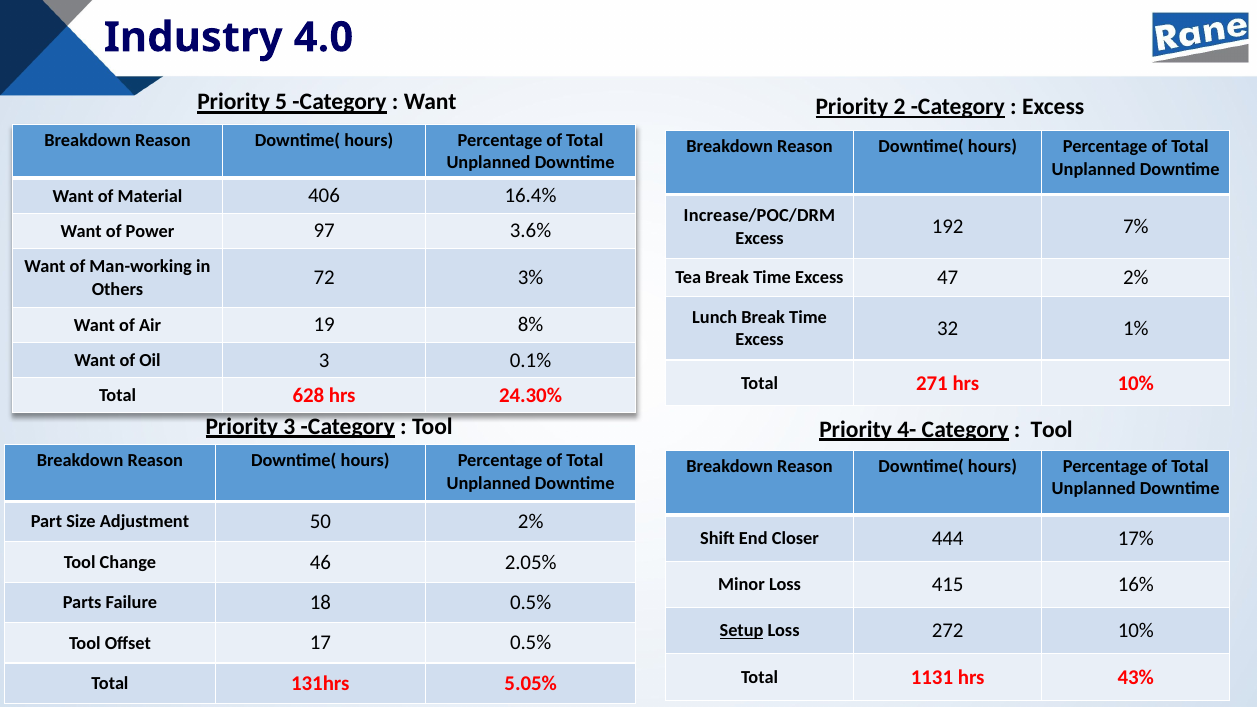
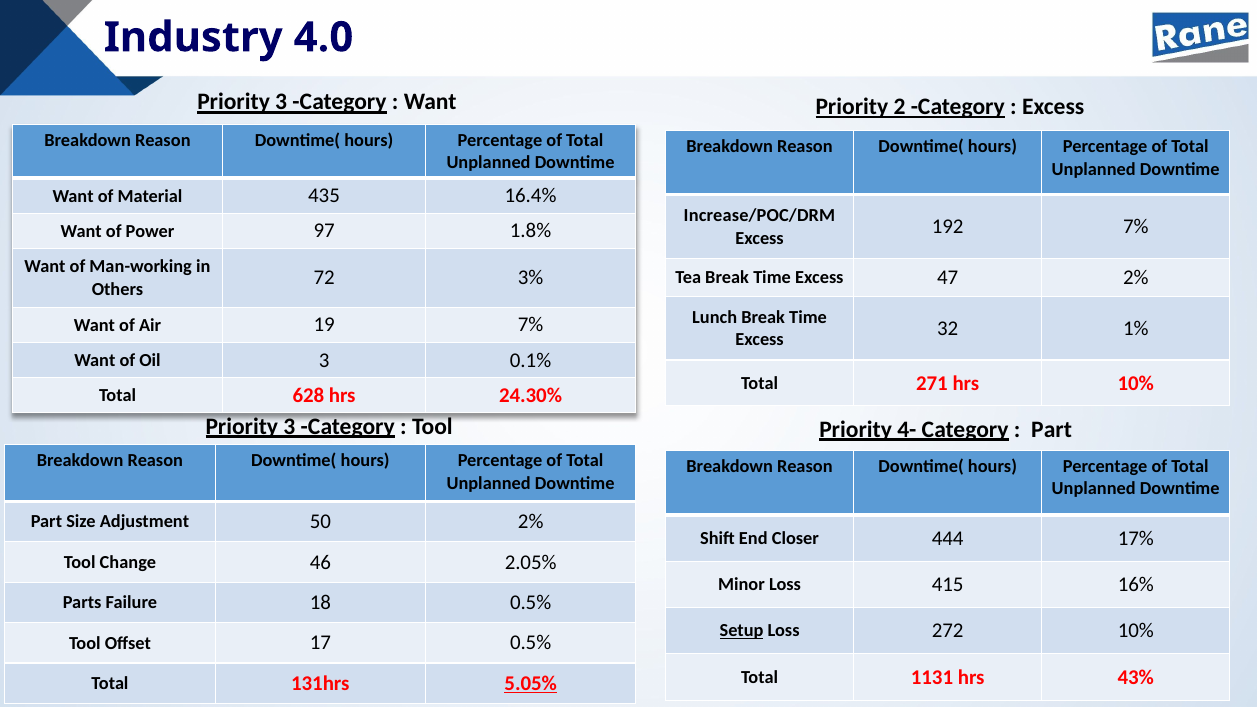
5: 5 -> 3 (281, 102)
406: 406 -> 435 (324, 196)
3.6%: 3.6% -> 1.8% (531, 231)
19 8%: 8% -> 7% (531, 325)
Tool: Tool -> Part (1052, 429)
5.05% underline: none -> present (531, 683)
